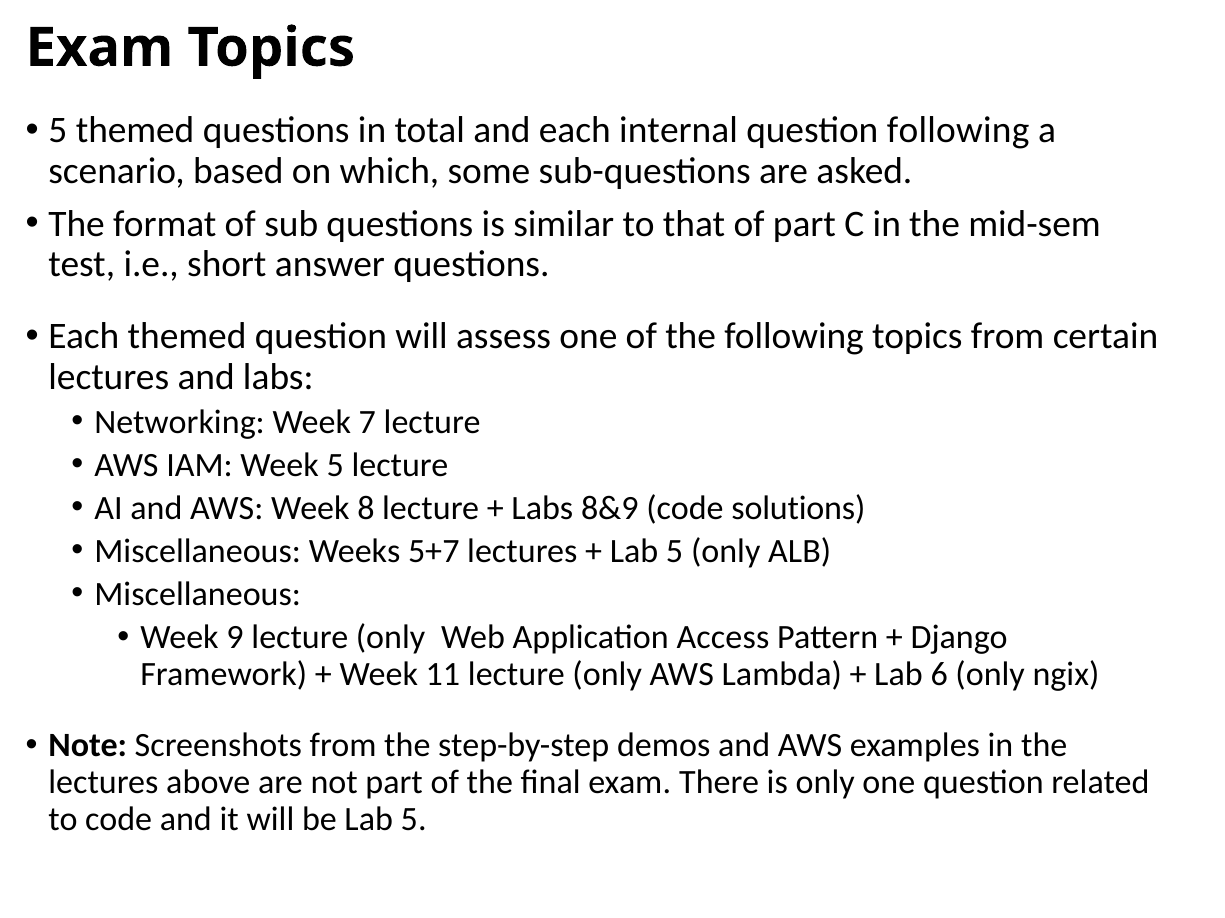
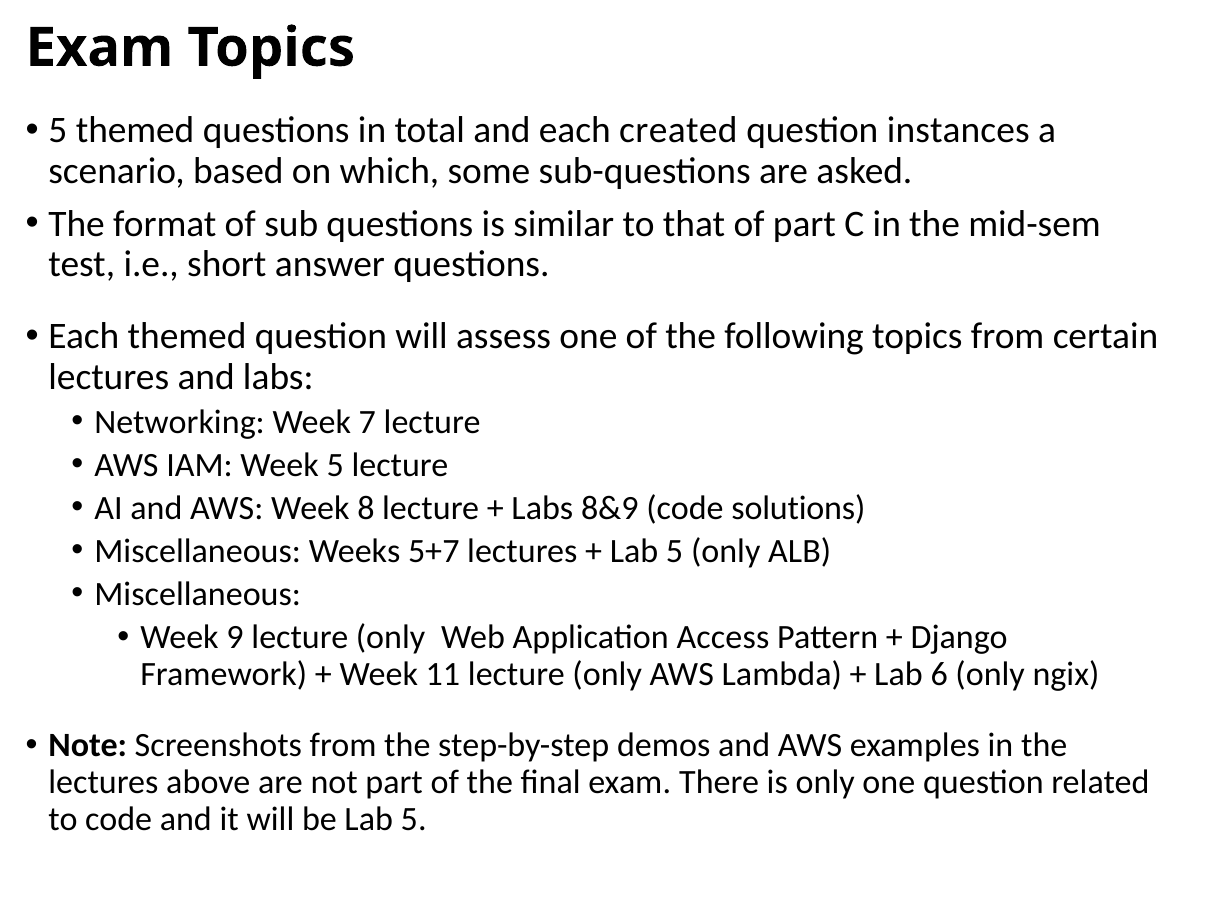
internal: internal -> created (678, 131)
question following: following -> instances (958, 131)
